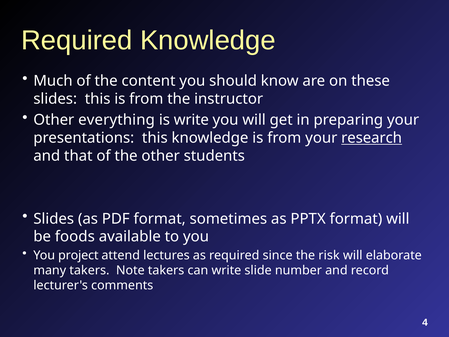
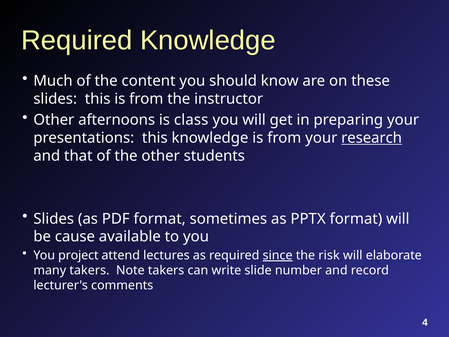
everything: everything -> afternoons (117, 120)
is write: write -> class (191, 120)
foods: foods -> cause (75, 237)
since underline: none -> present (278, 255)
